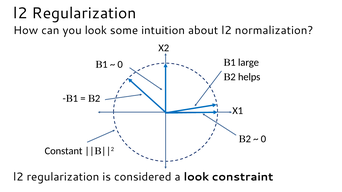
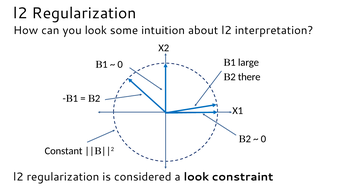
normalization: normalization -> interpretation (274, 31)
helps: helps -> there (249, 77)
